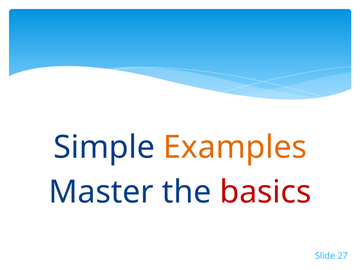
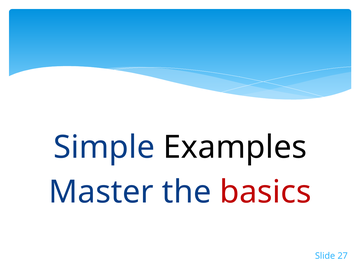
Examples colour: orange -> black (235, 147)
